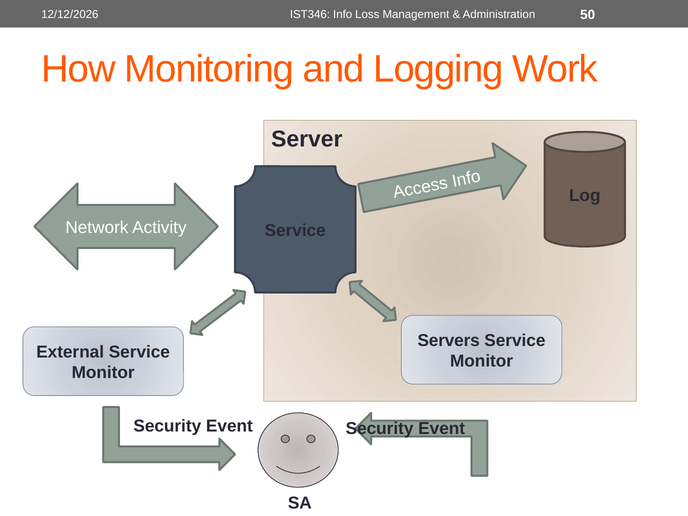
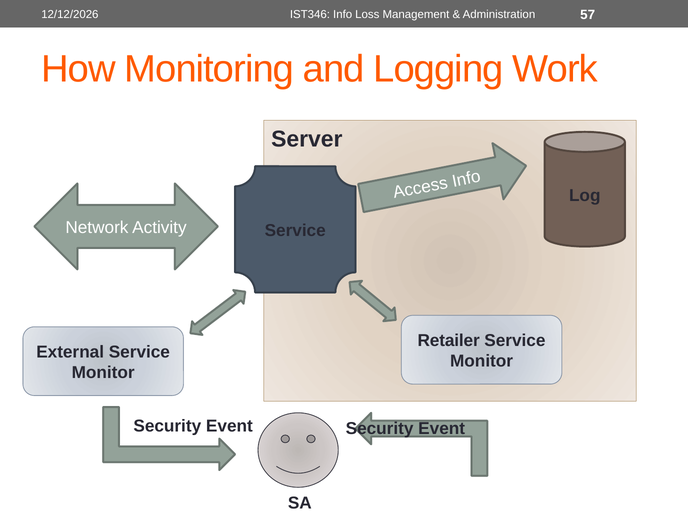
50: 50 -> 57 (588, 15)
Servers: Servers -> Retailer (449, 341)
